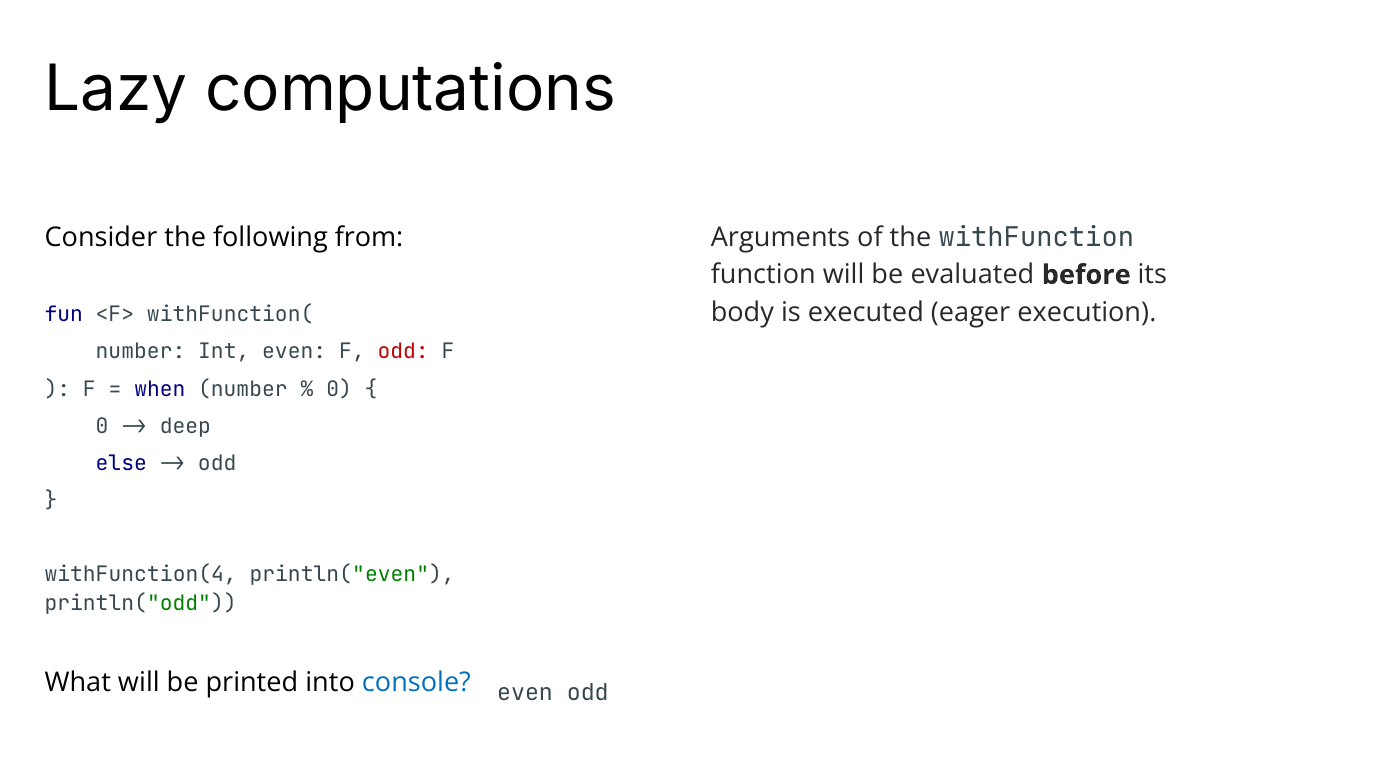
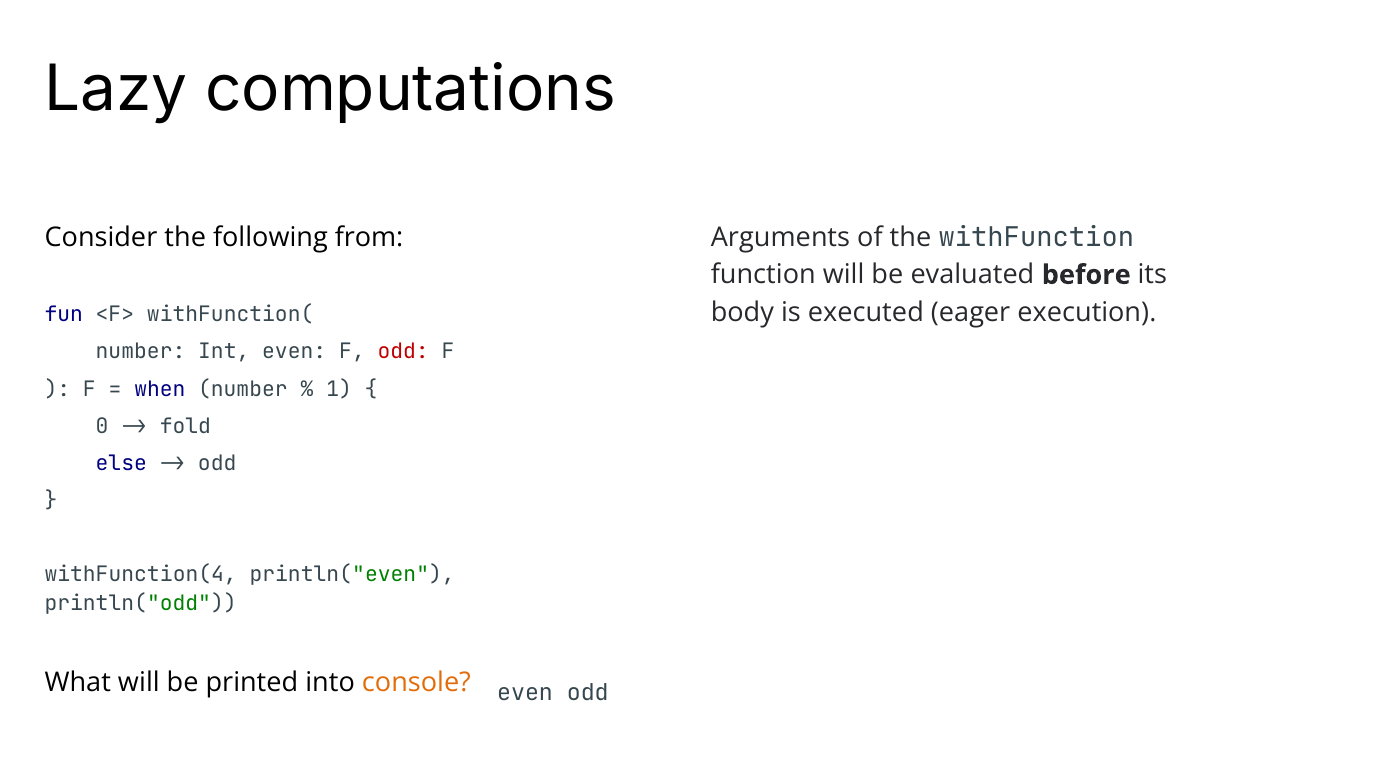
0: 0 -> 1 (339, 389)
deep: deep -> fold (185, 426)
console colour: blue -> orange (416, 683)
